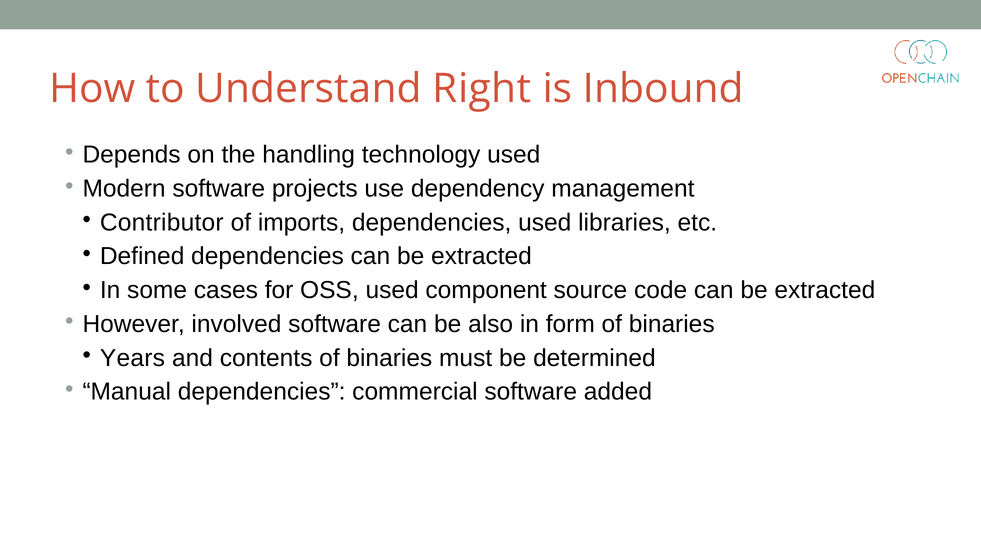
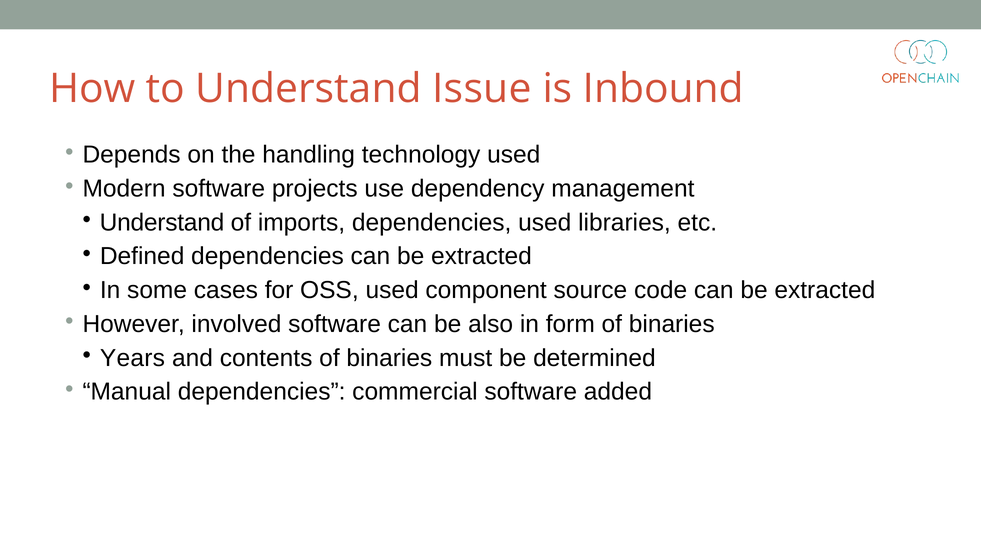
Right: Right -> Issue (482, 89)
Contributor: Contributor -> Understand (162, 222)
